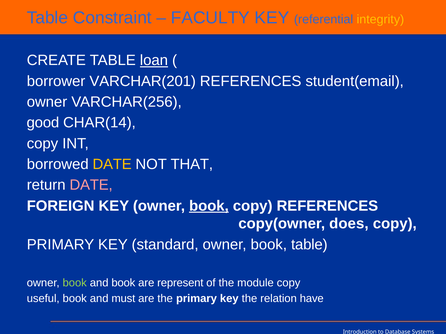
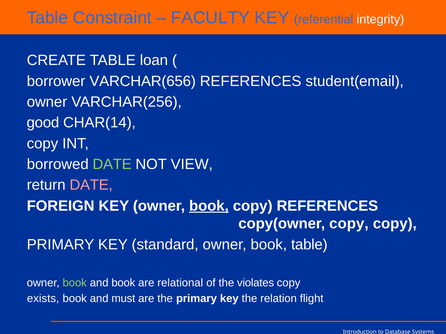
integrity colour: yellow -> white (380, 20)
loan underline: present -> none (154, 61)
VARCHAR(201: VARCHAR(201 -> VARCHAR(656 (143, 81)
DATE colour: yellow -> light green (112, 165)
THAT: THAT -> VIEW (192, 165)
copy(owner does: does -> copy (349, 224)
represent: represent -> relational (180, 283)
module: module -> violates (256, 283)
useful: useful -> exists (43, 299)
have: have -> flight (312, 299)
